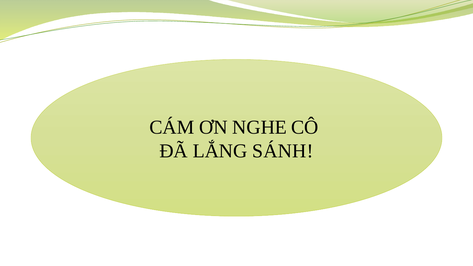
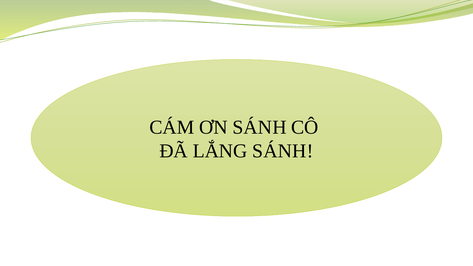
ƠN NGHE: NGHE -> SÁNH (260, 127)
